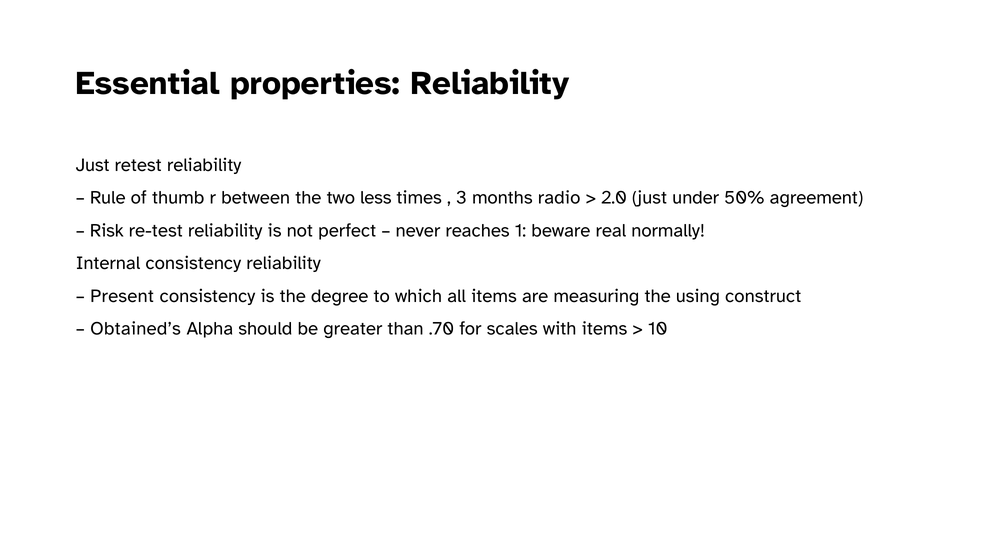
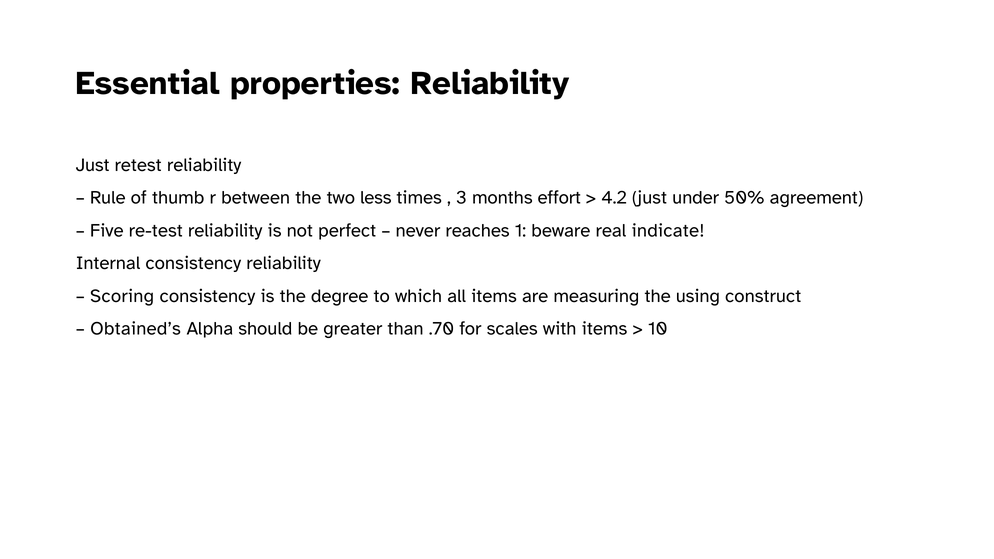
radio: radio -> effort (559, 198)
2.0: 2.0 -> 4.2 (614, 198)
Risk: Risk -> Five (107, 230)
normally: normally -> indicate (668, 230)
Present: Present -> Scoring (122, 296)
